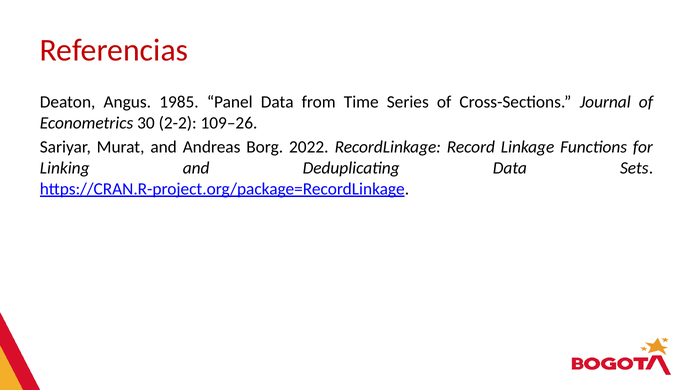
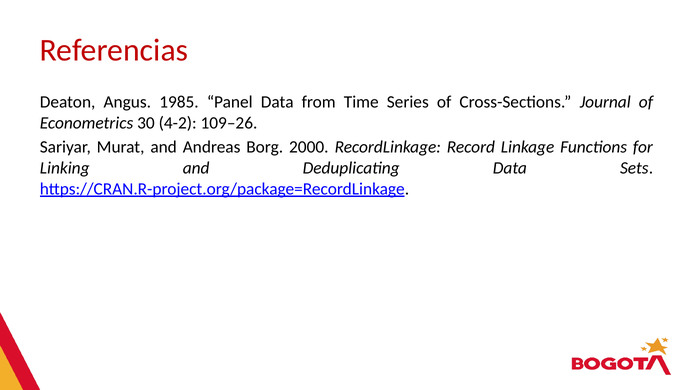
2-2: 2-2 -> 4-2 (178, 123)
2022: 2022 -> 2000 (309, 147)
